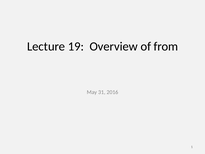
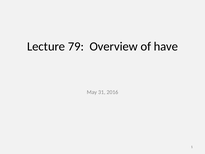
19: 19 -> 79 (76, 46)
from: from -> have (166, 46)
